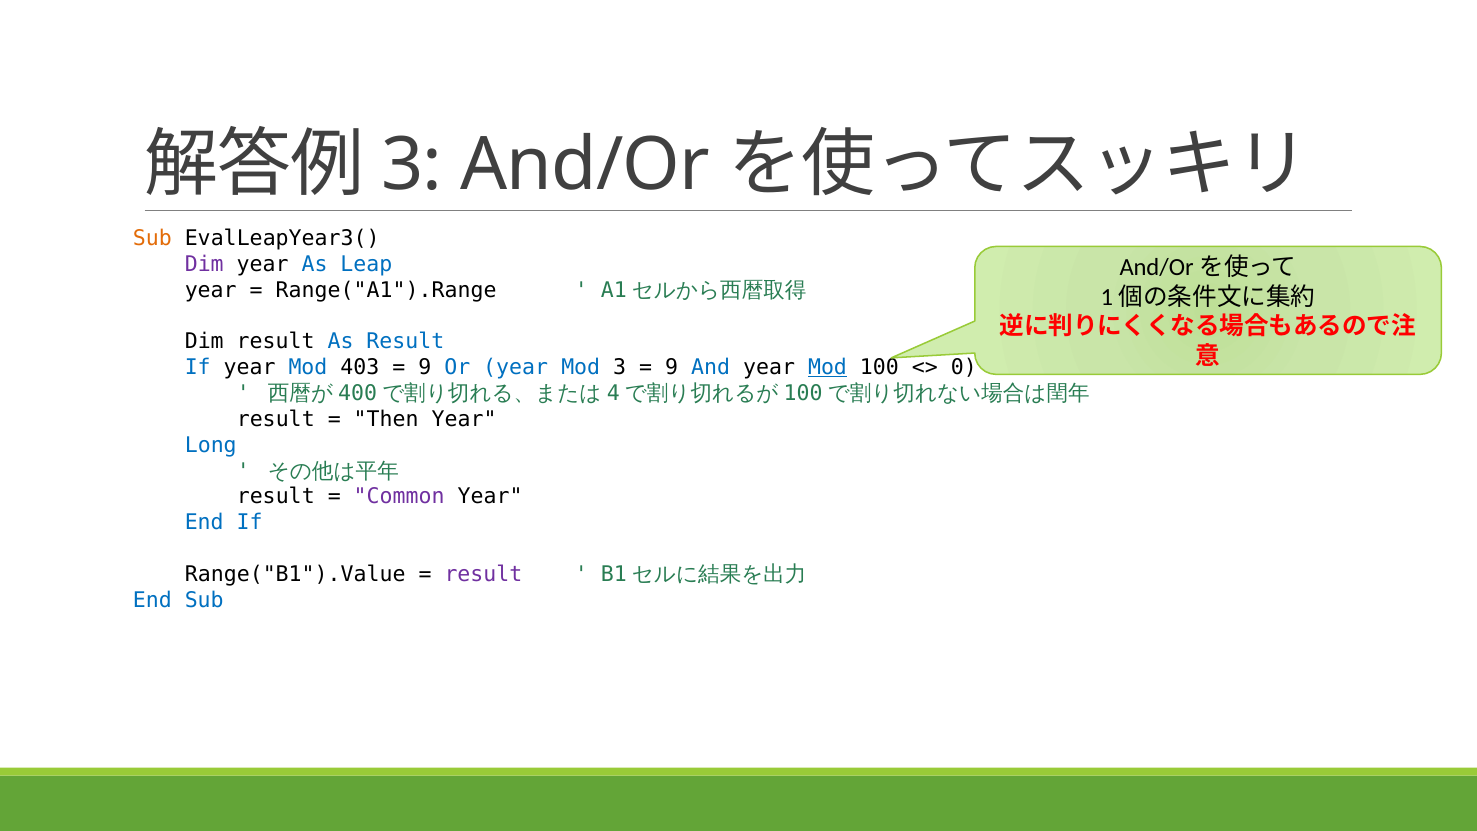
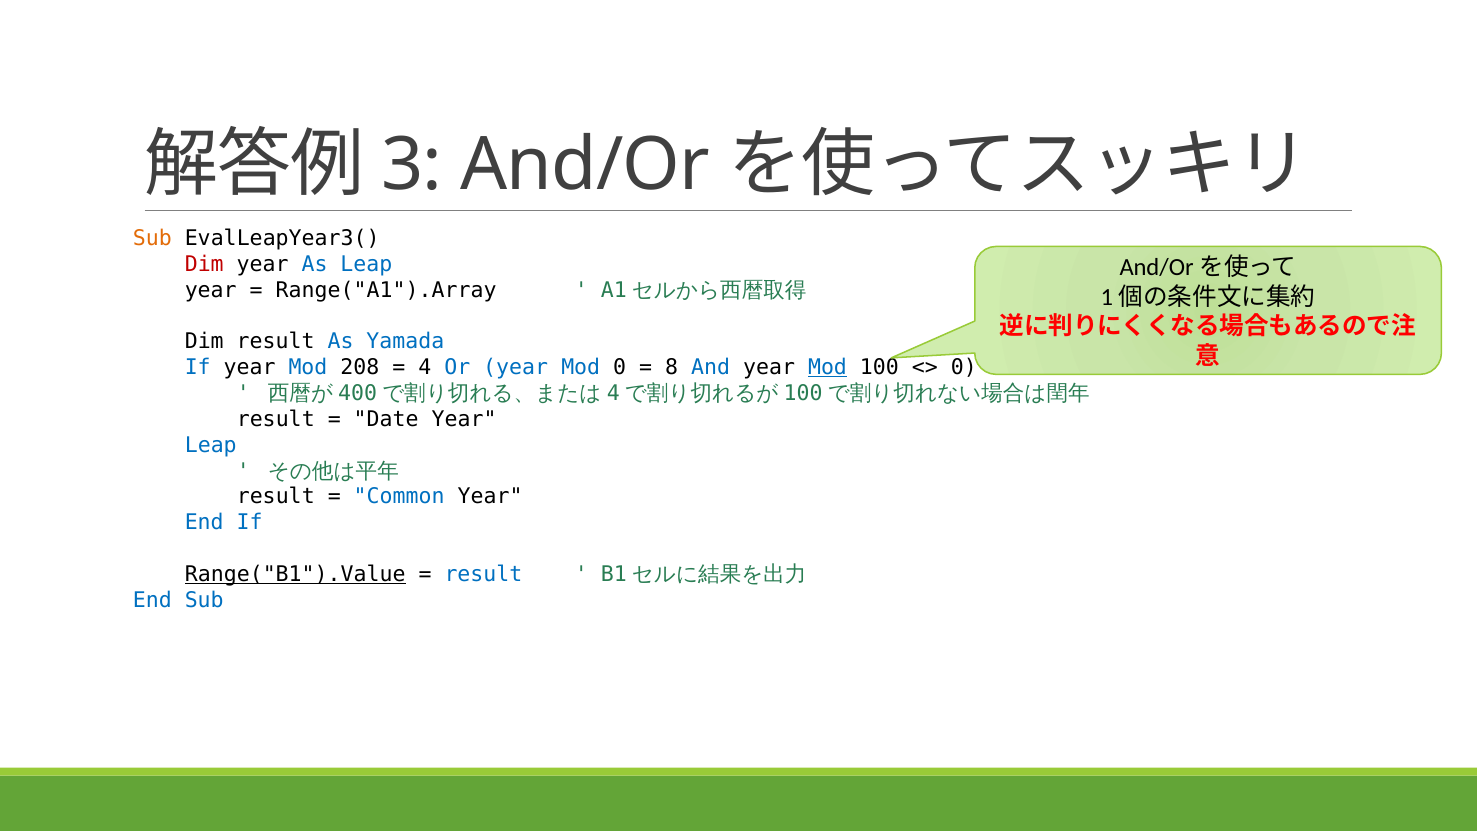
Dim colour: purple -> red (204, 264)
Range("A1").Range: Range("A1").Range -> Range("A1").Array (386, 290)
As Result: Result -> Yamada (405, 342)
403: 403 -> 208 (360, 367)
9: 9 -> 4 (425, 367)
Mod 3: 3 -> 0 (620, 367)
9: 9 -> 8 (672, 367)
Then: Then -> Date (386, 419)
Long: Long -> Leap (211, 445)
Common colour: purple -> blue (399, 497)
Range("B1").Value underline: none -> present (295, 574)
result colour: purple -> blue (483, 574)
